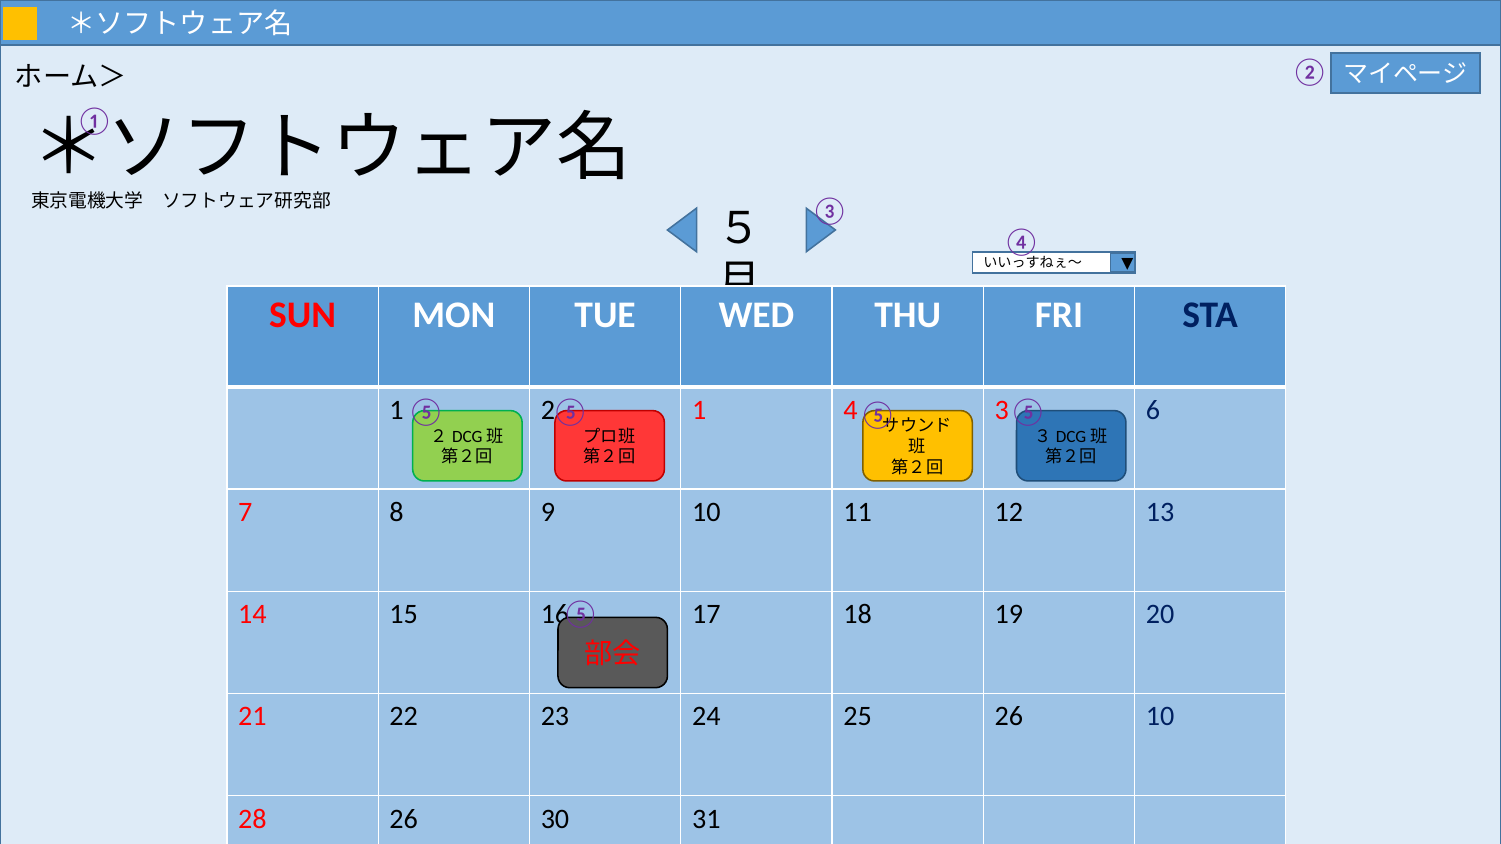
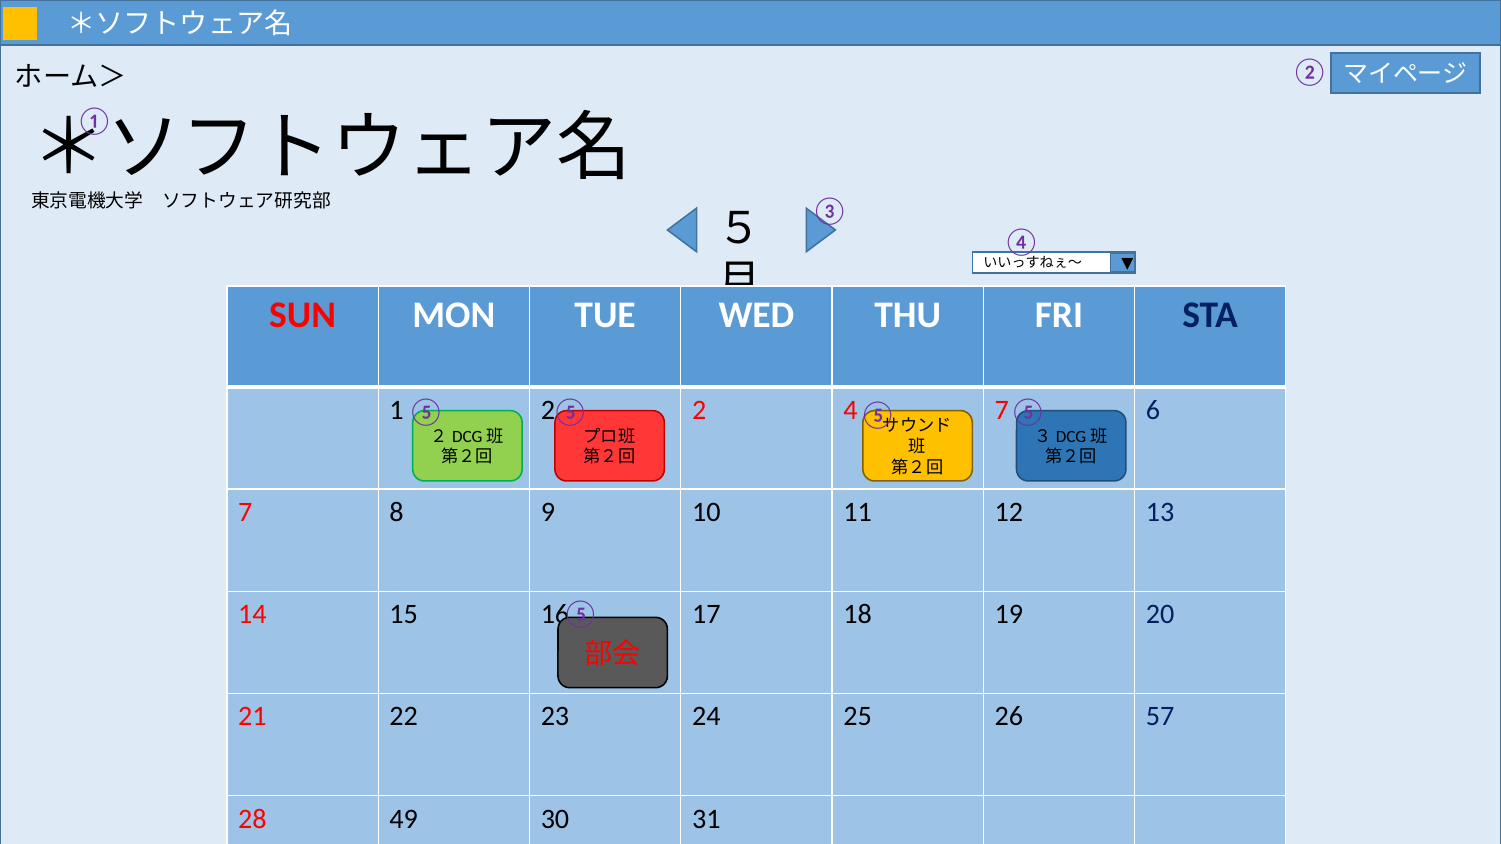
2 1: 1 -> 2 (699, 410)
4 3: 3 -> 7 (1002, 410)
26 10: 10 -> 57 (1160, 717)
28 26: 26 -> 49 (404, 819)
